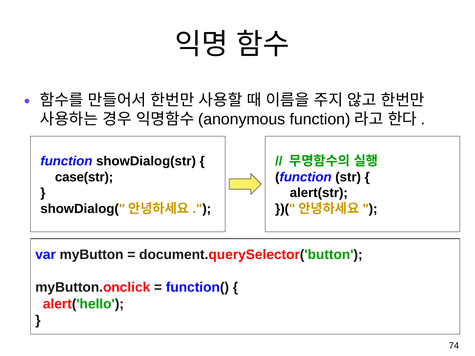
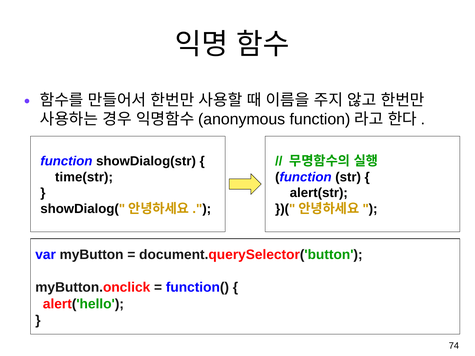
case(str: case(str -> time(str (84, 177)
